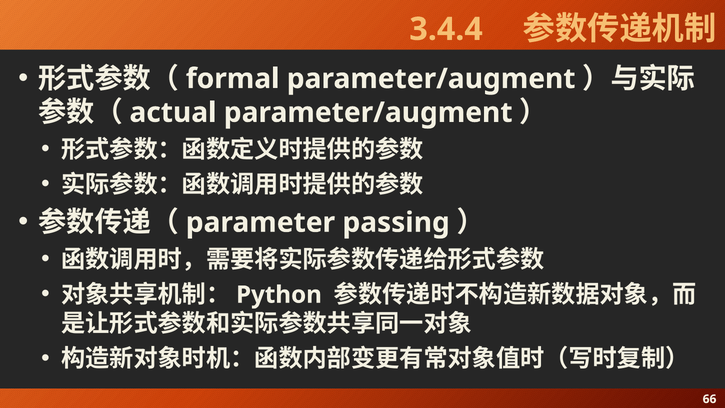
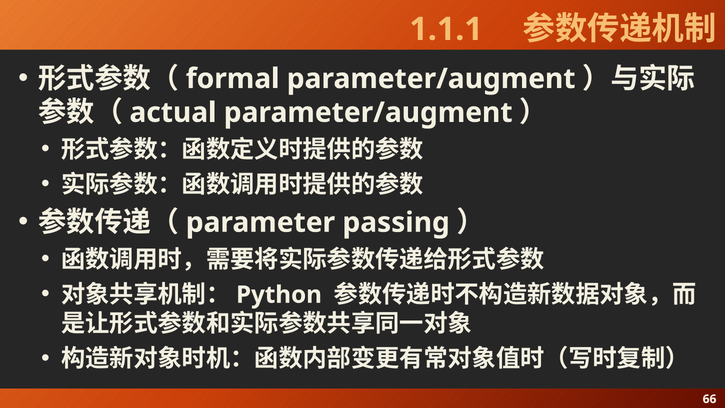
3.4.4: 3.4.4 -> 1.1.1 (446, 29)
